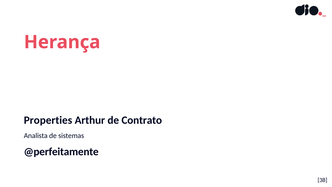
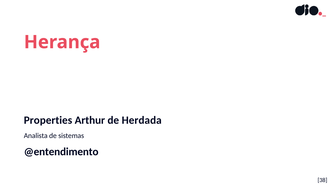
Contrato: Contrato -> Herdada (142, 120)
@perfeitamente: @perfeitamente -> @entendimento (61, 151)
